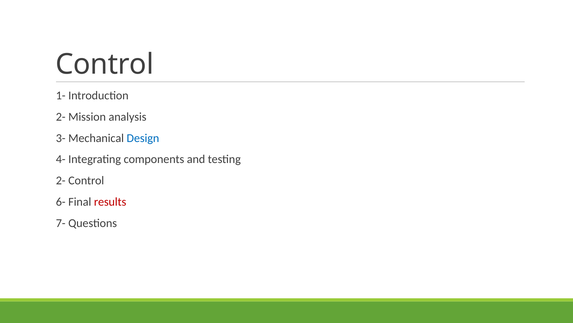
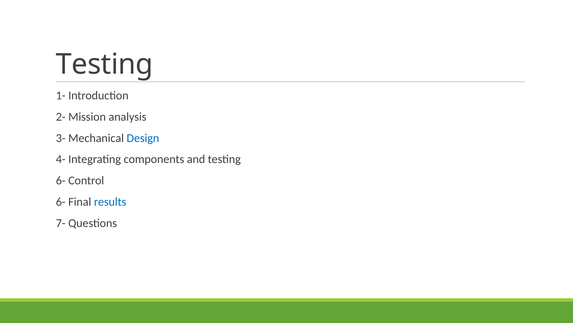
Control: Control -> Testing (105, 64)
2-: 2- -> 6- (61, 180)
results colour: red -> blue (110, 202)
